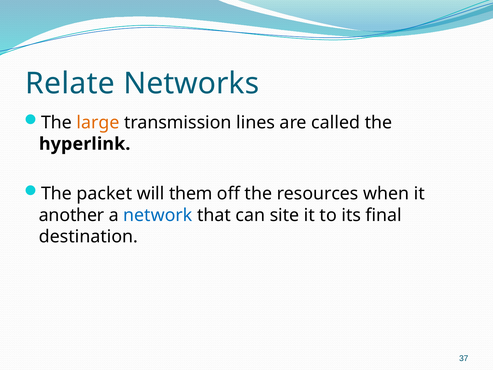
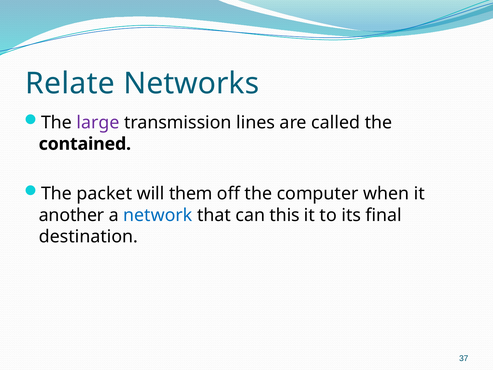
large colour: orange -> purple (98, 122)
hyperlink: hyperlink -> contained (85, 144)
resources: resources -> computer (318, 194)
site: site -> this (285, 215)
